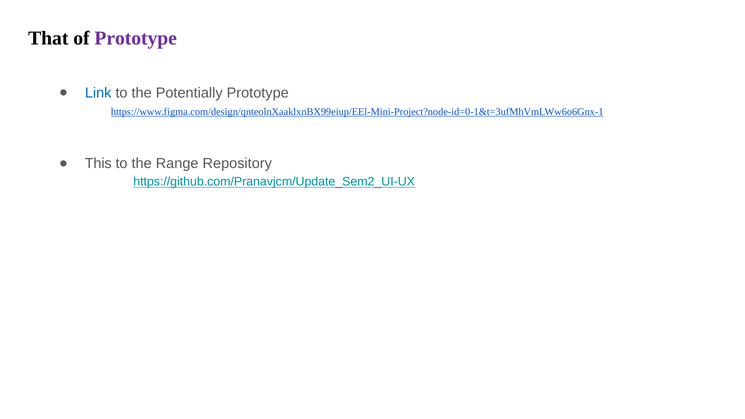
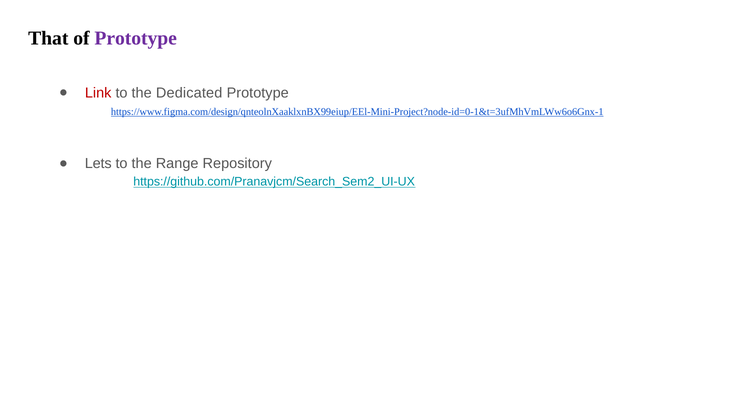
Link colour: blue -> red (98, 93)
Potentially: Potentially -> Dedicated (189, 93)
This: This -> Lets (98, 164)
https://github.com/Pranavjcm/Update_Sem2_UI-UX: https://github.com/Pranavjcm/Update_Sem2_UI-UX -> https://github.com/Pranavjcm/Search_Sem2_UI-UX (274, 182)
